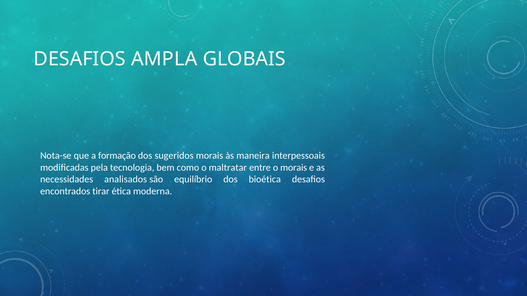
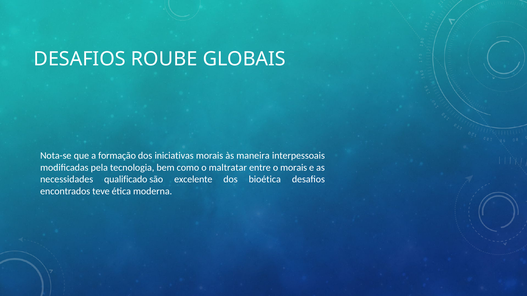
AMPLA: AMPLA -> ROUBE (164, 59)
sugeridos: sugeridos -> iniciativas (174, 156)
analisados: analisados -> qualificado (126, 180)
equilíbrio: equilíbrio -> excelente (193, 180)
tirar: tirar -> teve (101, 191)
